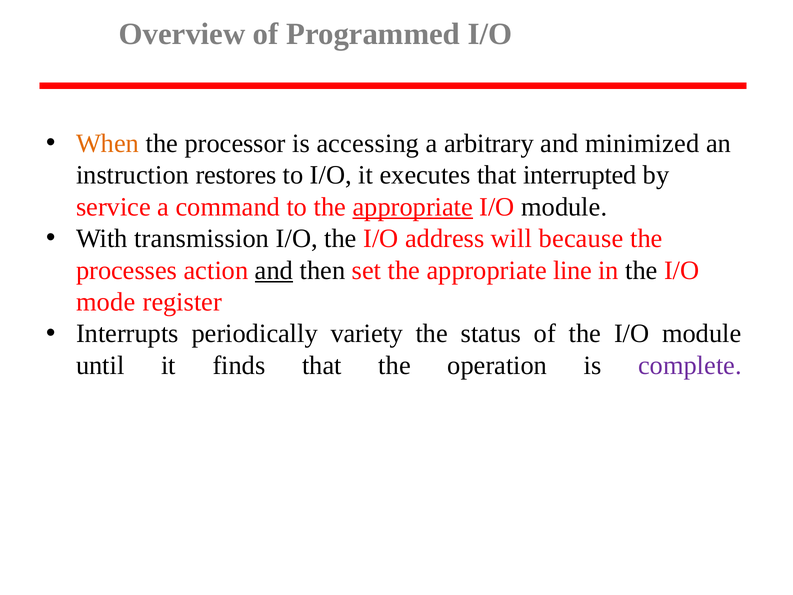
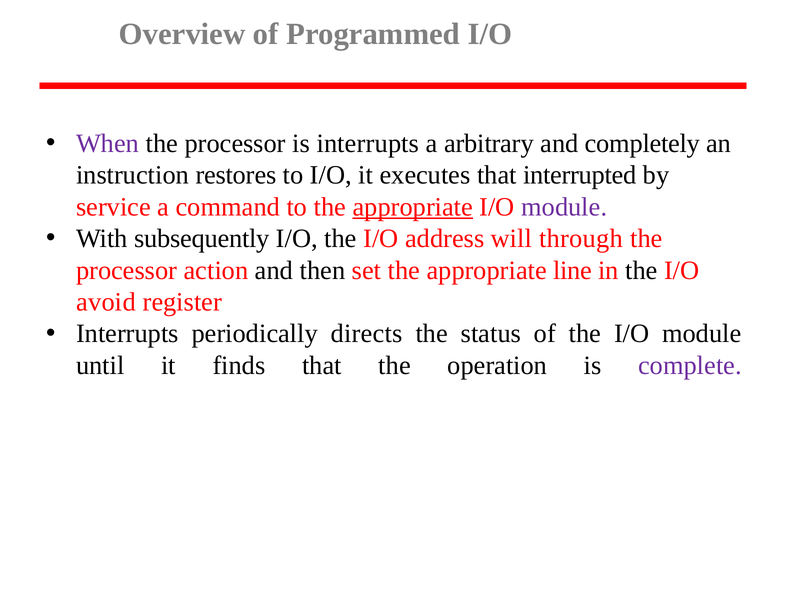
When colour: orange -> purple (108, 143)
is accessing: accessing -> interrupts (368, 143)
minimized: minimized -> completely (642, 143)
module colour: black -> purple (564, 207)
transmission: transmission -> subsequently (202, 238)
because: because -> through (581, 238)
processes: processes -> processor (127, 270)
and underline: present -> none (274, 270)
mode: mode -> avoid (106, 302)
variety: variety -> directs (367, 334)
